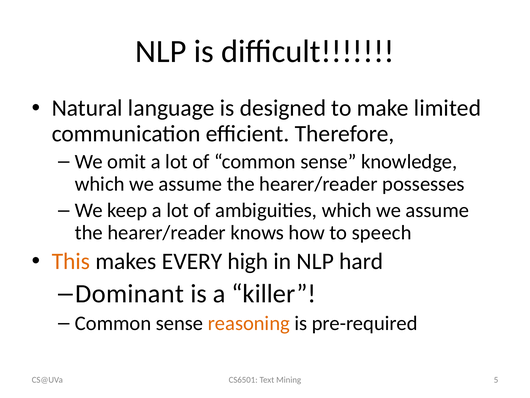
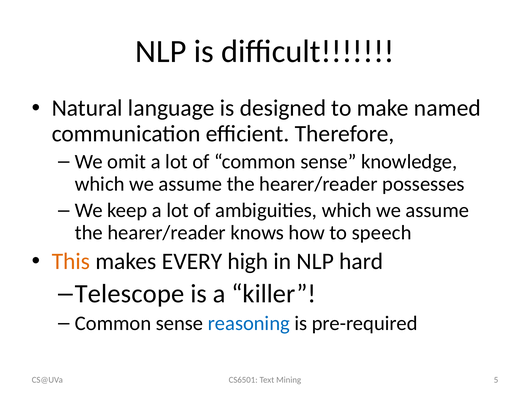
limited: limited -> named (447, 108)
Dominant: Dominant -> Telescope (130, 293)
reasoning colour: orange -> blue (249, 323)
